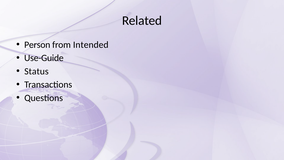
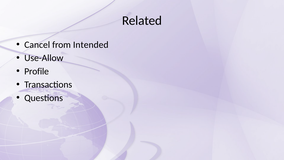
Person: Person -> Cancel (37, 45)
Use-Guide: Use-Guide -> Use-Allow (44, 58)
Status: Status -> Profile (37, 71)
